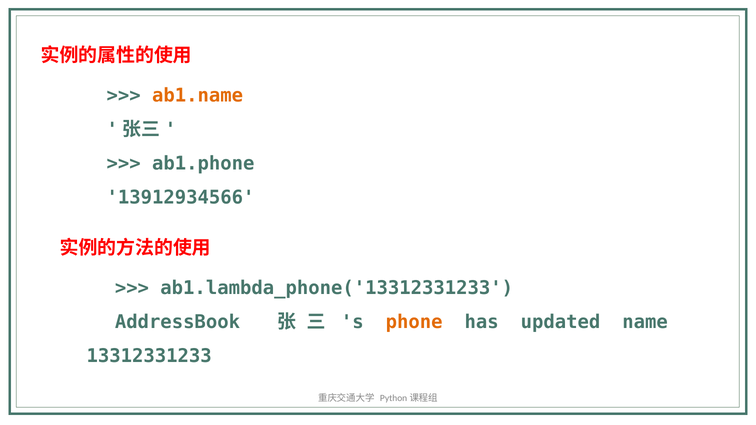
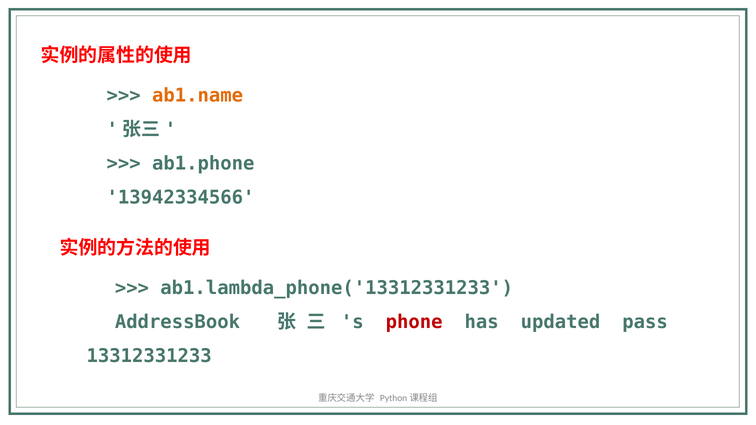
13912934566: 13912934566 -> 13942334566 (180, 197)
phone colour: orange -> red (414, 322)
name: name -> pass (645, 322)
